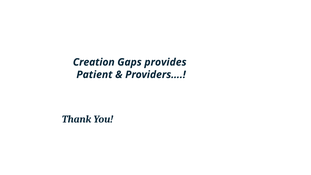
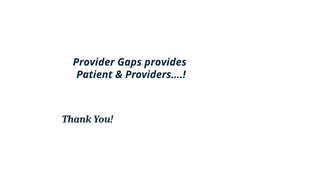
Creation: Creation -> Provider (94, 62)
